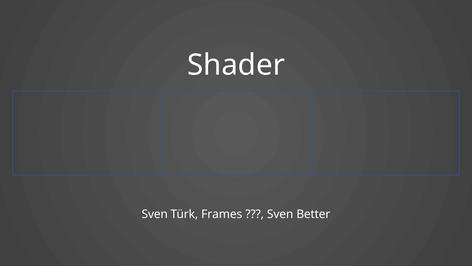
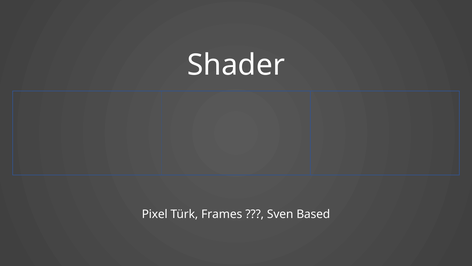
Sven: Sven -> Pixel (155, 214)
Better: Better -> Based (313, 214)
